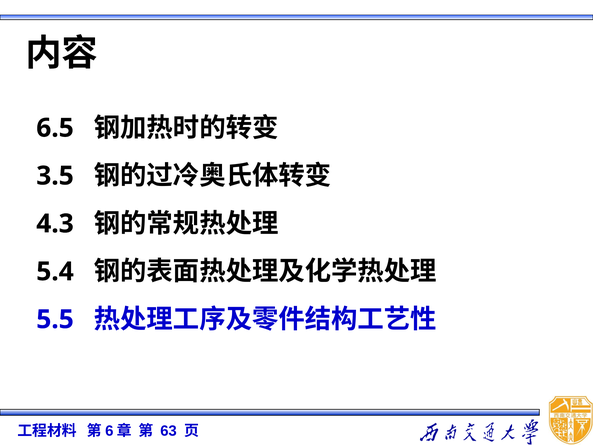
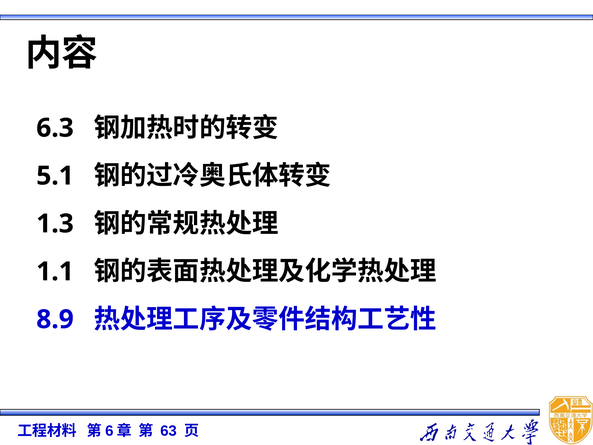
6.5: 6.5 -> 6.3 (55, 128)
3.5: 3.5 -> 5.1 (55, 176)
4.3: 4.3 -> 1.3 (55, 224)
5.4: 5.4 -> 1.1 (55, 271)
5.5: 5.5 -> 8.9 (55, 319)
